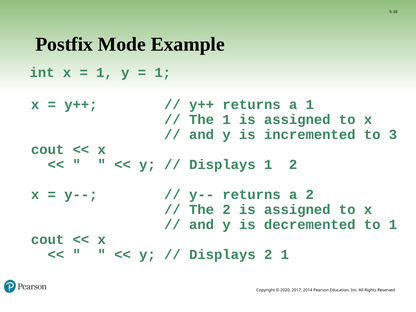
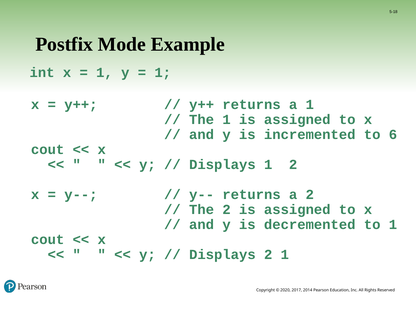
3: 3 -> 6 (393, 135)
